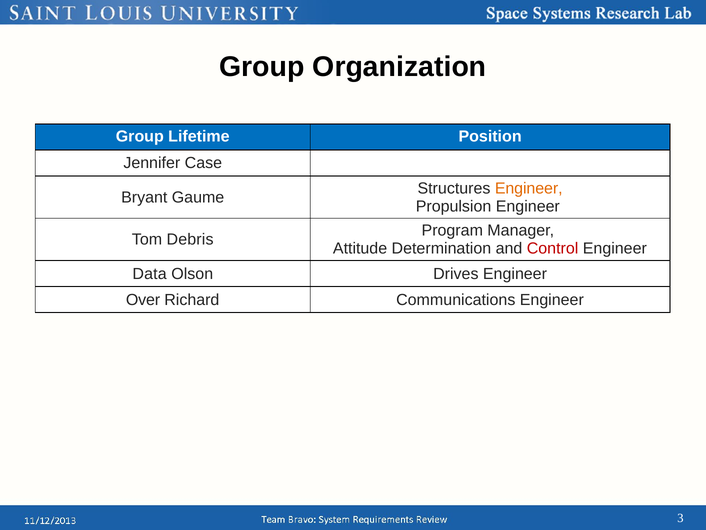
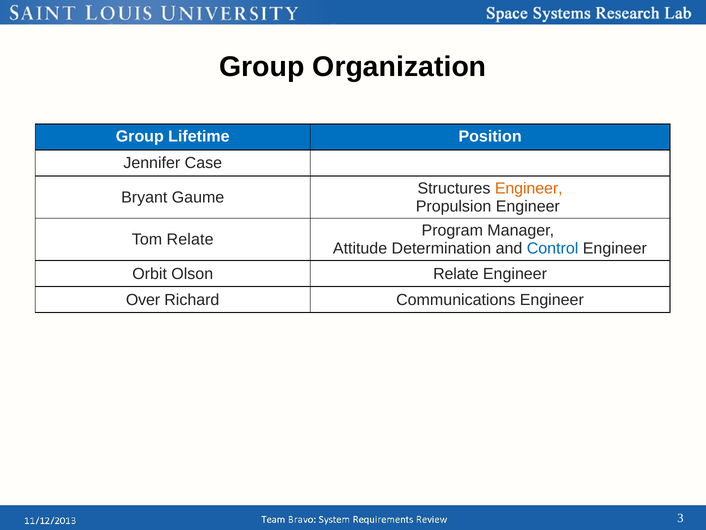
Tom Debris: Debris -> Relate (190, 240)
Control colour: red -> blue (553, 249)
Data: Data -> Orbit (150, 274)
Olson Drives: Drives -> Relate (456, 274)
